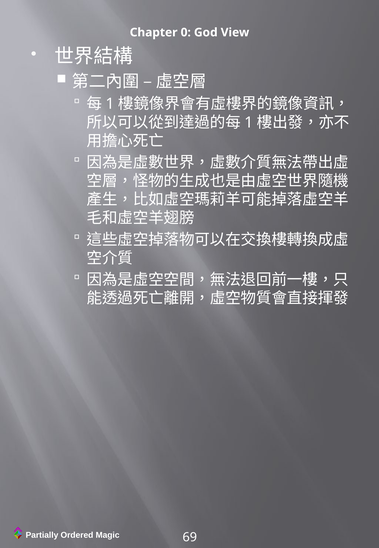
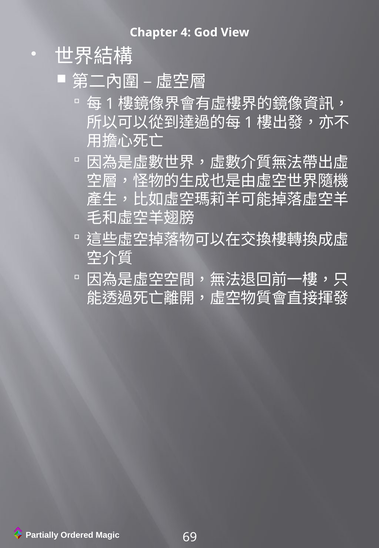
0: 0 -> 4 (186, 32)
